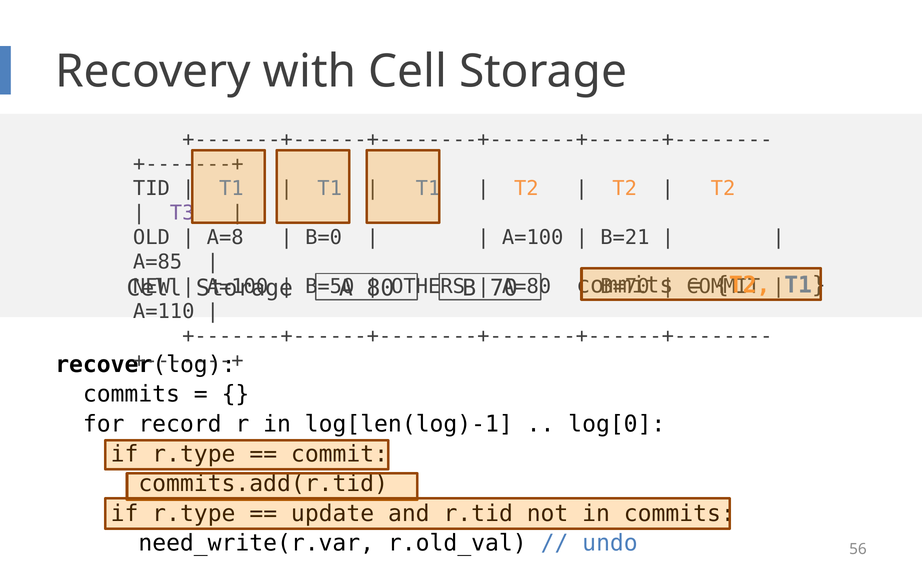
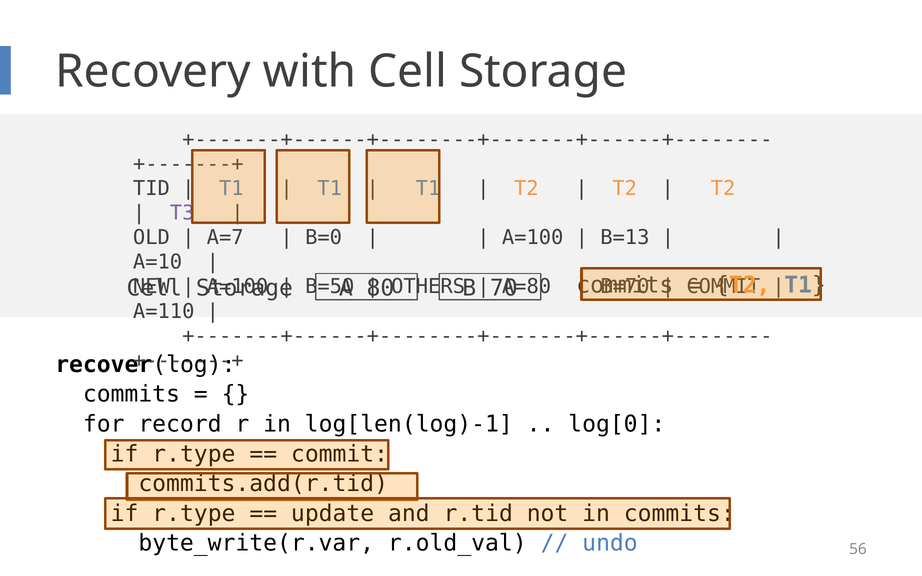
A=8: A=8 -> A=7 (225, 238)
B=21: B=21 -> B=13 (625, 238)
A=85: A=85 -> A=10 (158, 262)
need_write(r.var: need_write(r.var -> byte_write(r.var (256, 544)
